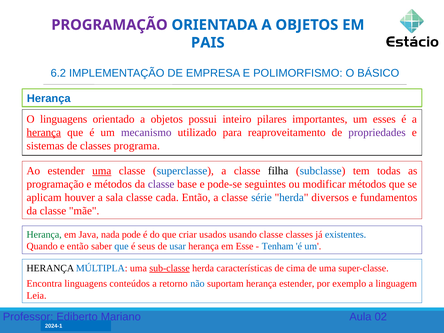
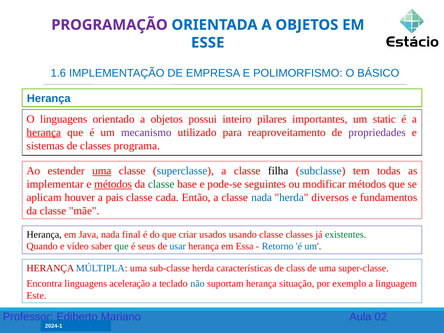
PAIS: PAIS -> ESSE (208, 43)
6.2: 6.2 -> 1.6 (58, 73)
esses: esses -> static (384, 119)
programação: programação -> implementar (55, 184)
métodos underline: none -> present (113, 184)
classe colour: purple -> green (161, 184)
sala: sala -> pais (114, 197)
classe série: série -> nada (262, 197)
Herança colour: green -> black (44, 234)
pode: pode -> final (131, 234)
existentes colour: blue -> green (346, 234)
e então: então -> vídeo (78, 246)
que colour: blue -> green (121, 246)
Esse: Esse -> Essa (245, 246)
Tenham: Tenham -> Retorno (278, 246)
HERANÇA colour: black -> red (50, 268)
sub-classe underline: present -> none (170, 268)
cima: cima -> class (296, 268)
conteúdos: conteúdos -> aceleração (130, 284)
retorno: retorno -> teclado (173, 284)
herança estender: estender -> situação (297, 284)
Leia: Leia -> Este (36, 295)
